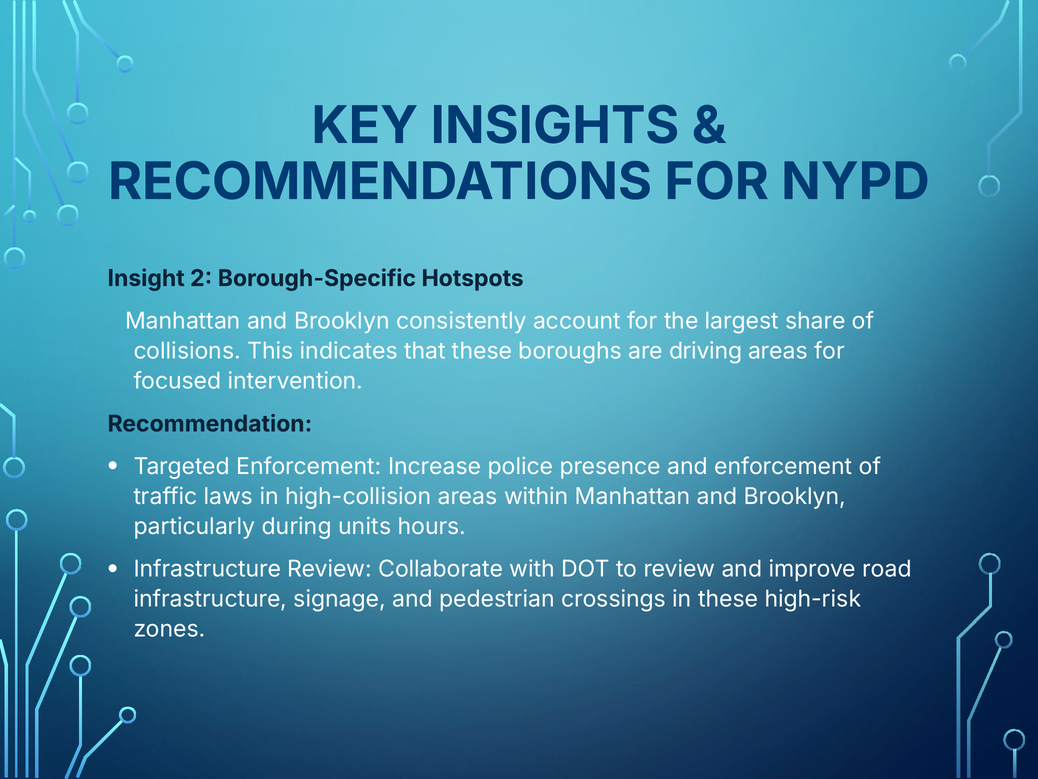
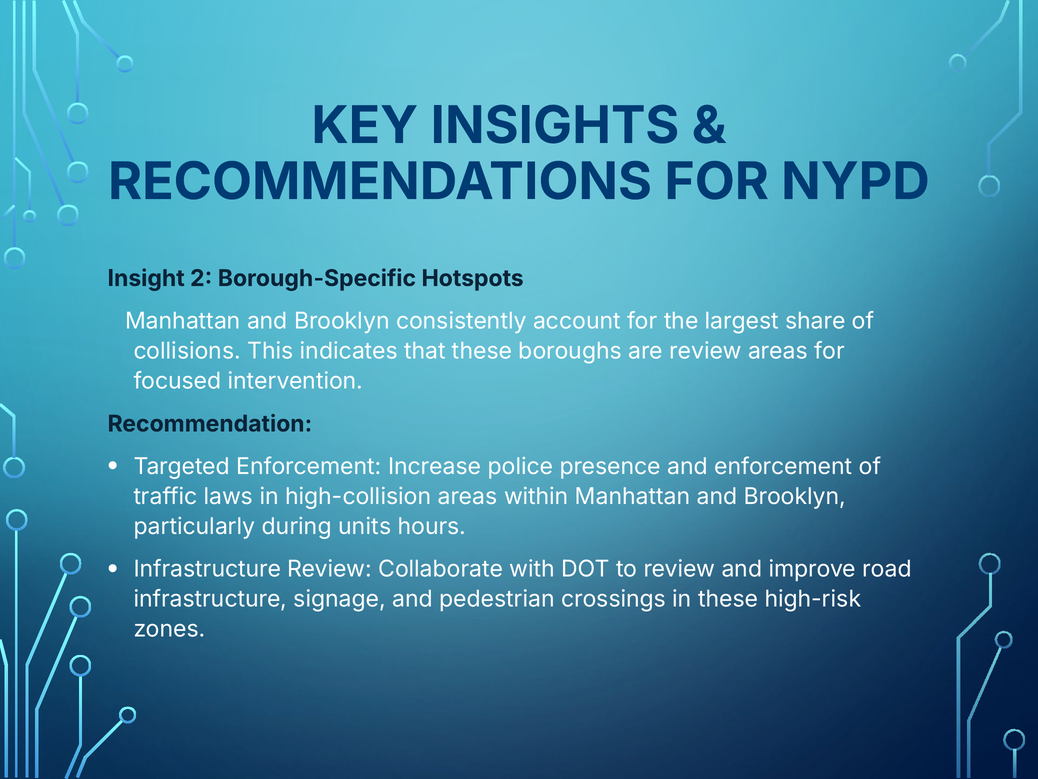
are driving: driving -> review (706, 351)
